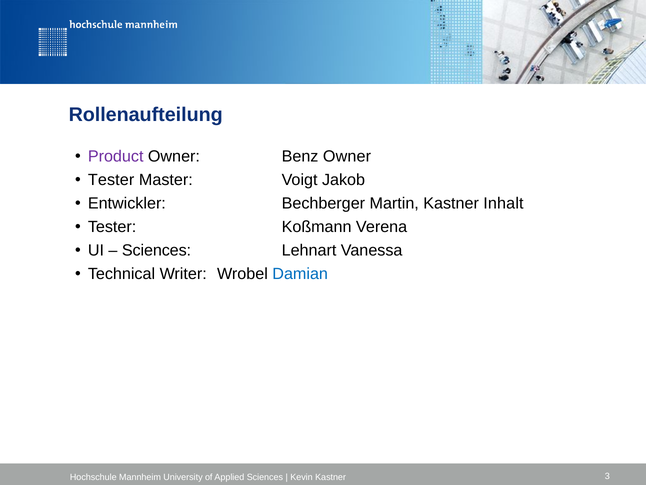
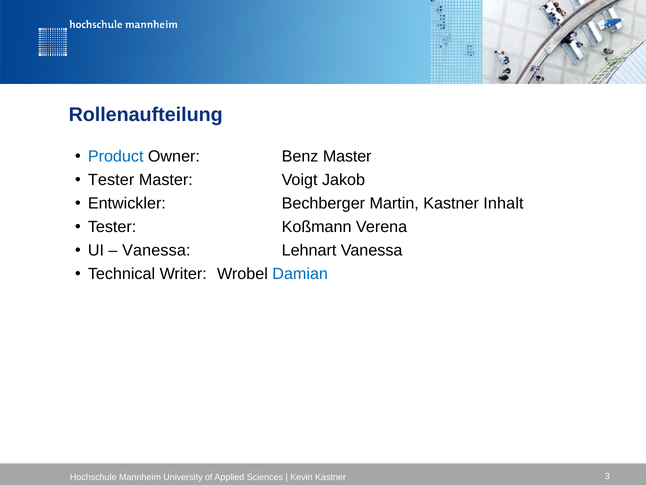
Product colour: purple -> blue (116, 156)
Benz Owner: Owner -> Master (347, 156)
Sciences: Sciences -> Vanessa (156, 250)
